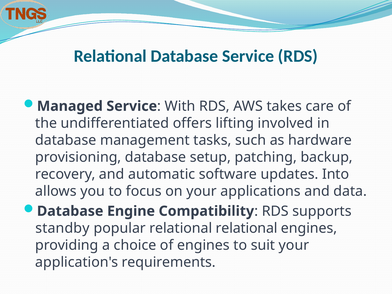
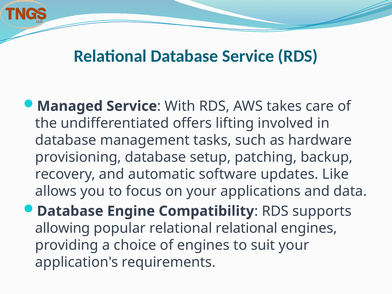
Into: Into -> Like (335, 174)
standby: standby -> allowing (63, 228)
